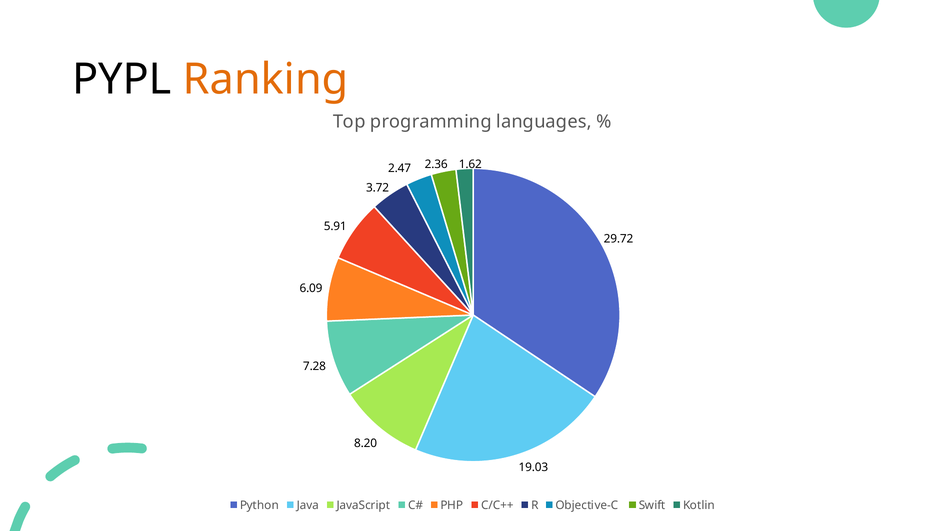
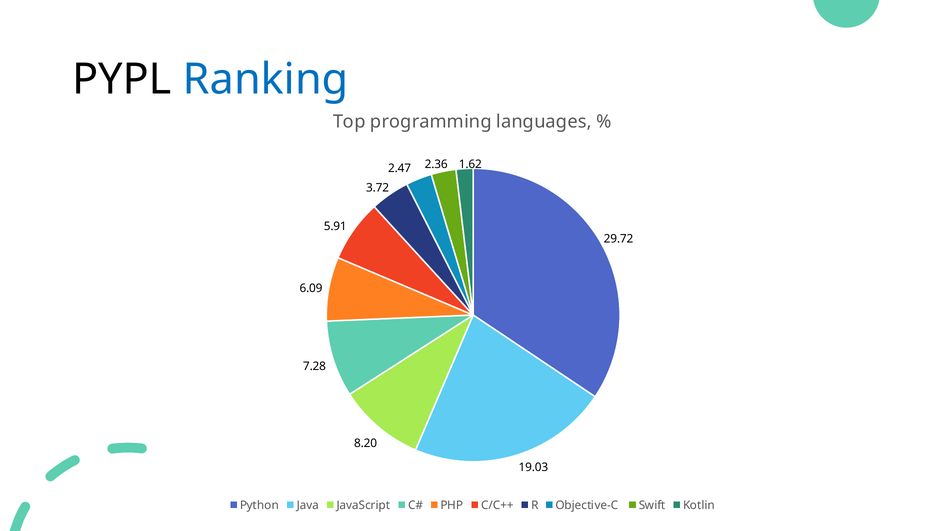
Ranking colour: orange -> blue (266, 79)
